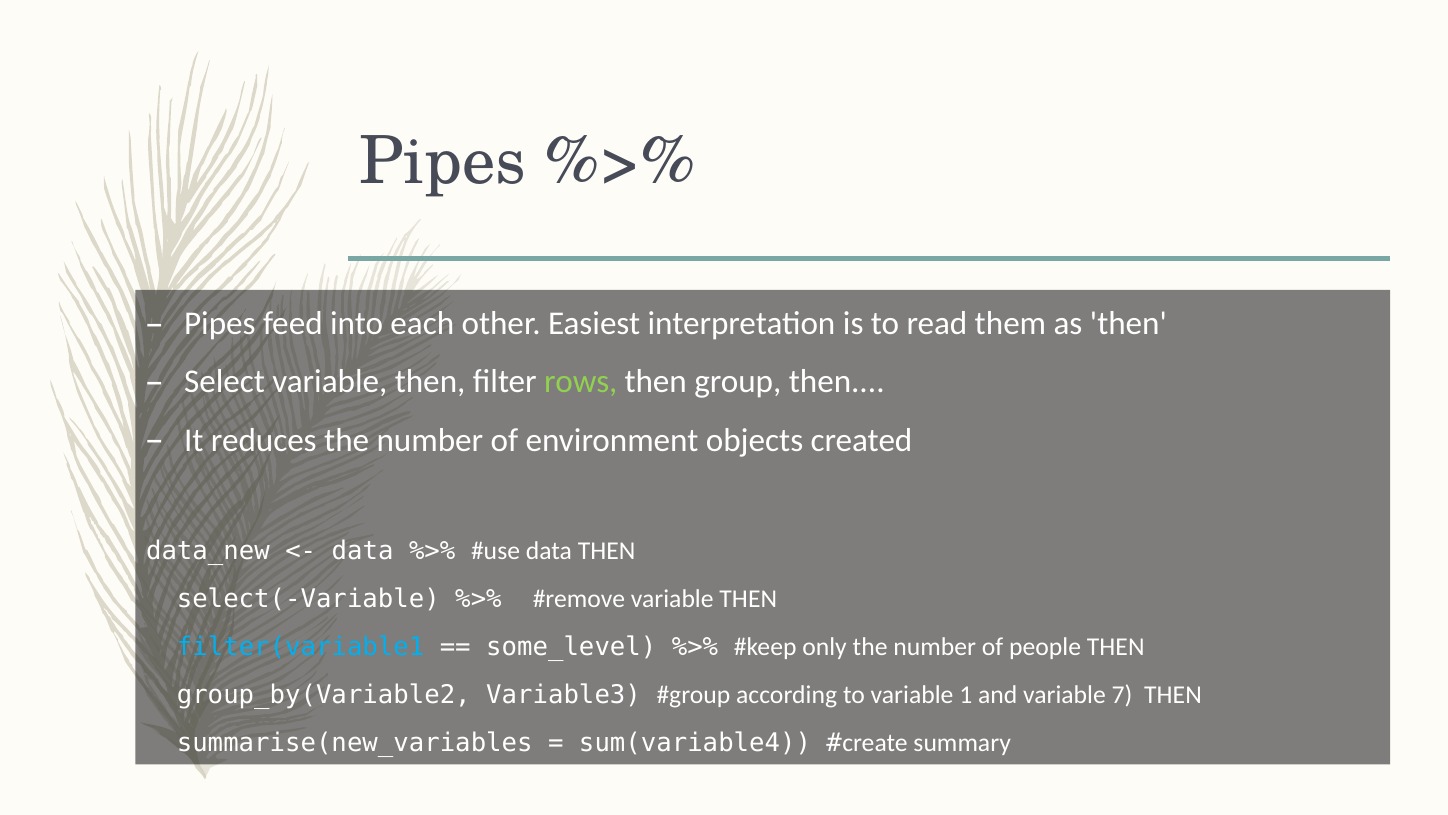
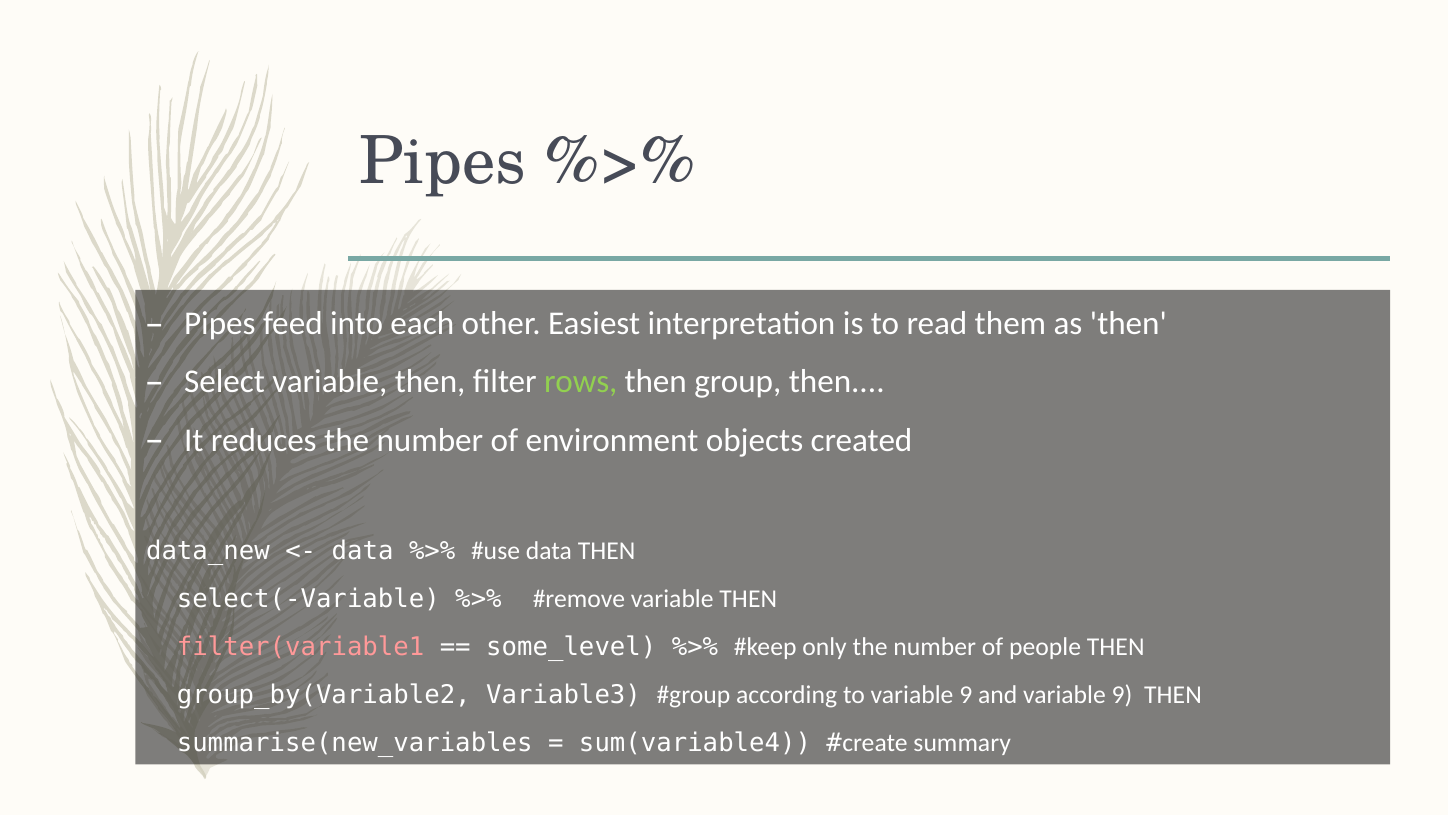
filter(variable1 colour: light blue -> pink (301, 647)
to variable 1: 1 -> 9 (966, 695)
and variable 7: 7 -> 9 (1122, 695)
